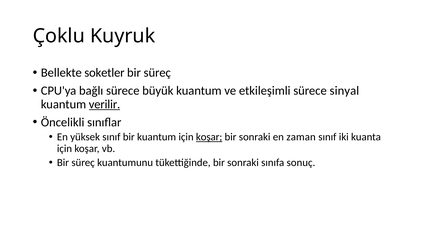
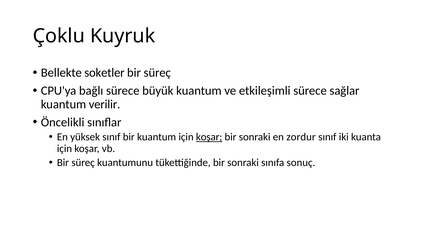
sinyal: sinyal -> sağlar (345, 91)
verilir underline: present -> none (105, 104)
zaman: zaman -> zordur (301, 137)
